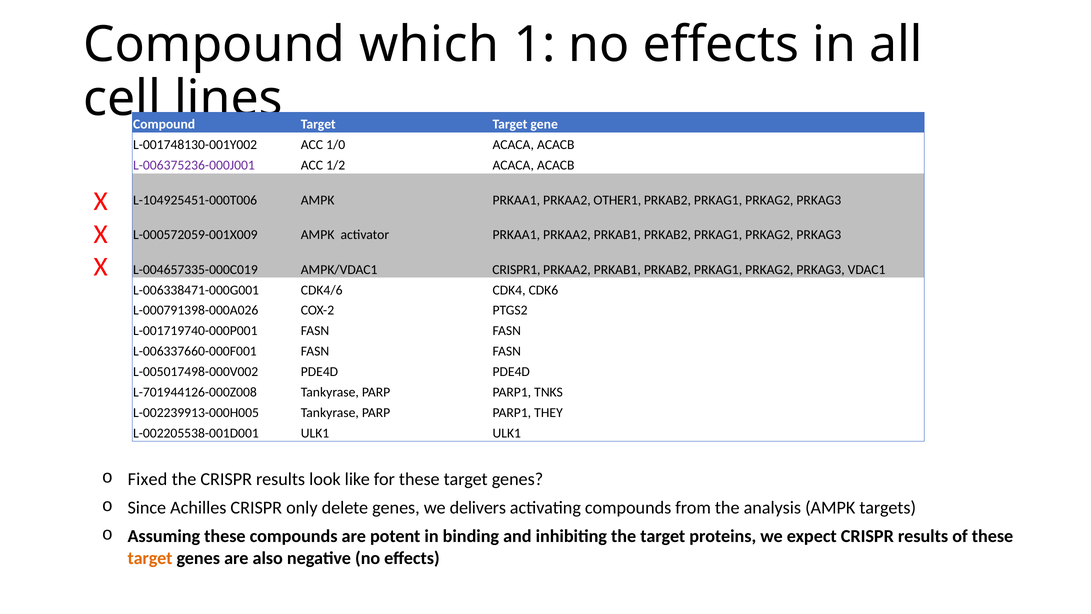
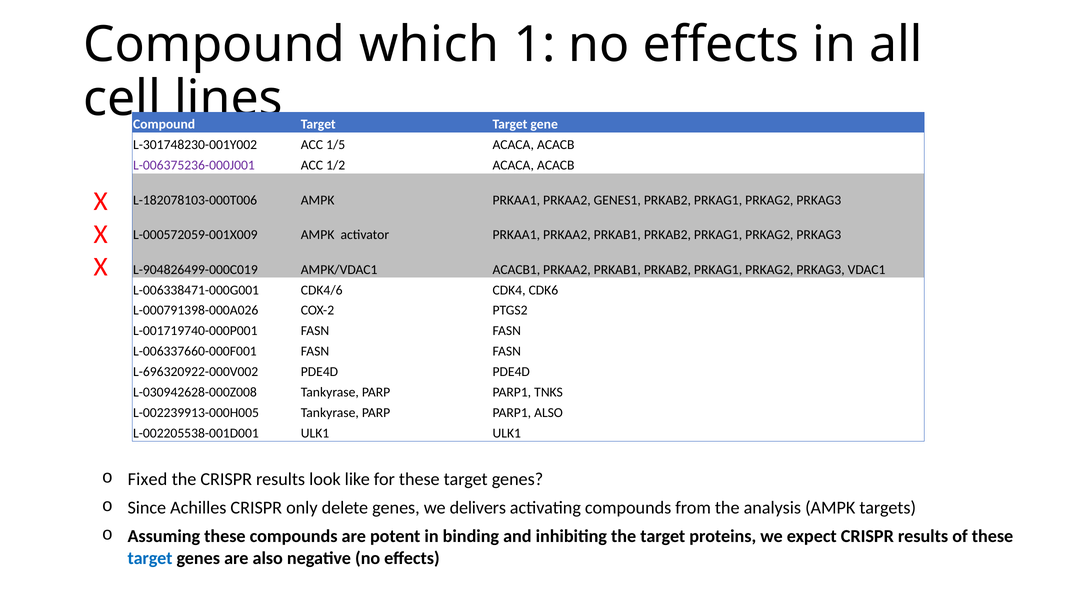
L-001748130-001Y002: L-001748130-001Y002 -> L-301748230-001Y002 (195, 145)
1/0: 1/0 -> 1/5 (336, 145)
L-104925451-000T006: L-104925451-000T006 -> L-182078103-000T006 (195, 200)
OTHER1: OTHER1 -> GENES1 (617, 200)
L-004657335-000C019: L-004657335-000C019 -> L-904826499-000C019 (195, 269)
CRISPR1: CRISPR1 -> ACACB1 (516, 269)
L-005017498-000V002: L-005017498-000V002 -> L-696320922-000V002 (196, 372)
L-701944126-000Z008: L-701944126-000Z008 -> L-030942628-000Z008 (195, 392)
PARP1 THEY: THEY -> ALSO (549, 413)
target colour: orange -> blue (150, 558)
